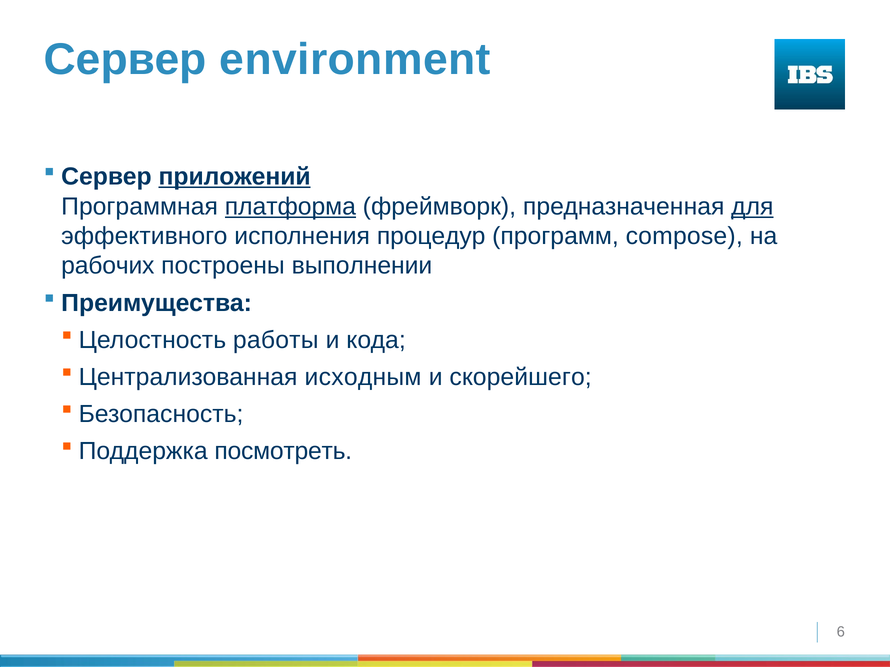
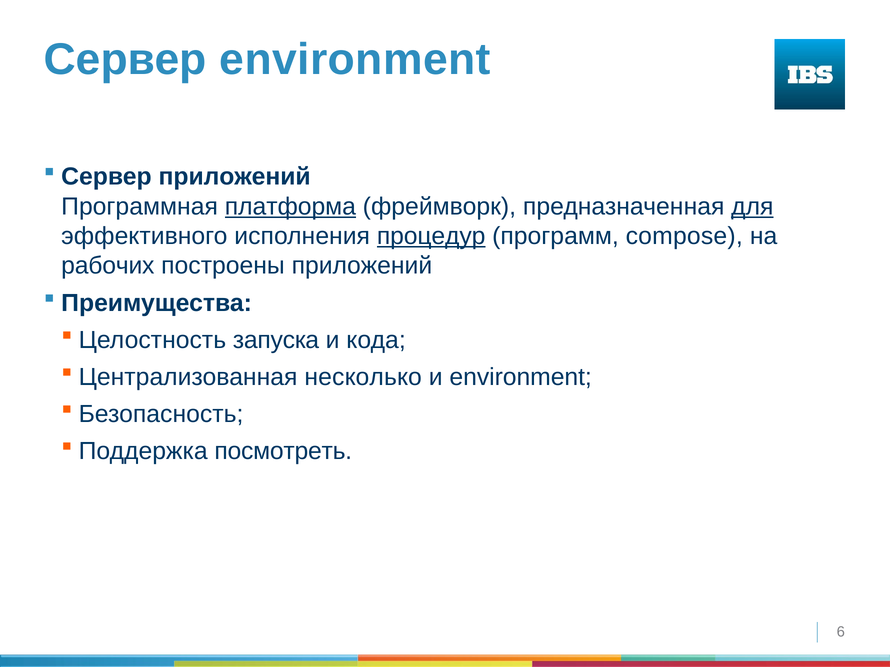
приложений underline: present -> none (235, 177)
процедур underline: none -> present (431, 236)
построены выполнении: выполнении -> приложений (362, 266)
работы: работы -> запуска (276, 340)
исходным: исходным -> несколько (363, 377)
и скорейшего: скорейшего -> environment (521, 377)
